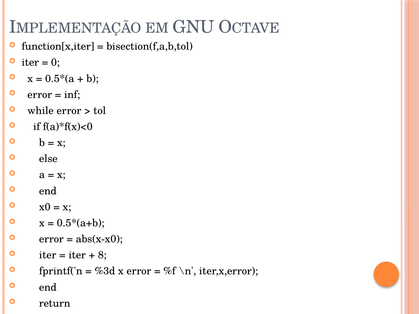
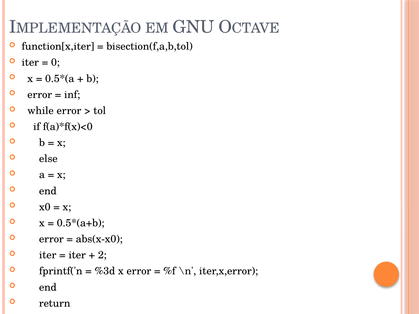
8: 8 -> 2 (102, 255)
